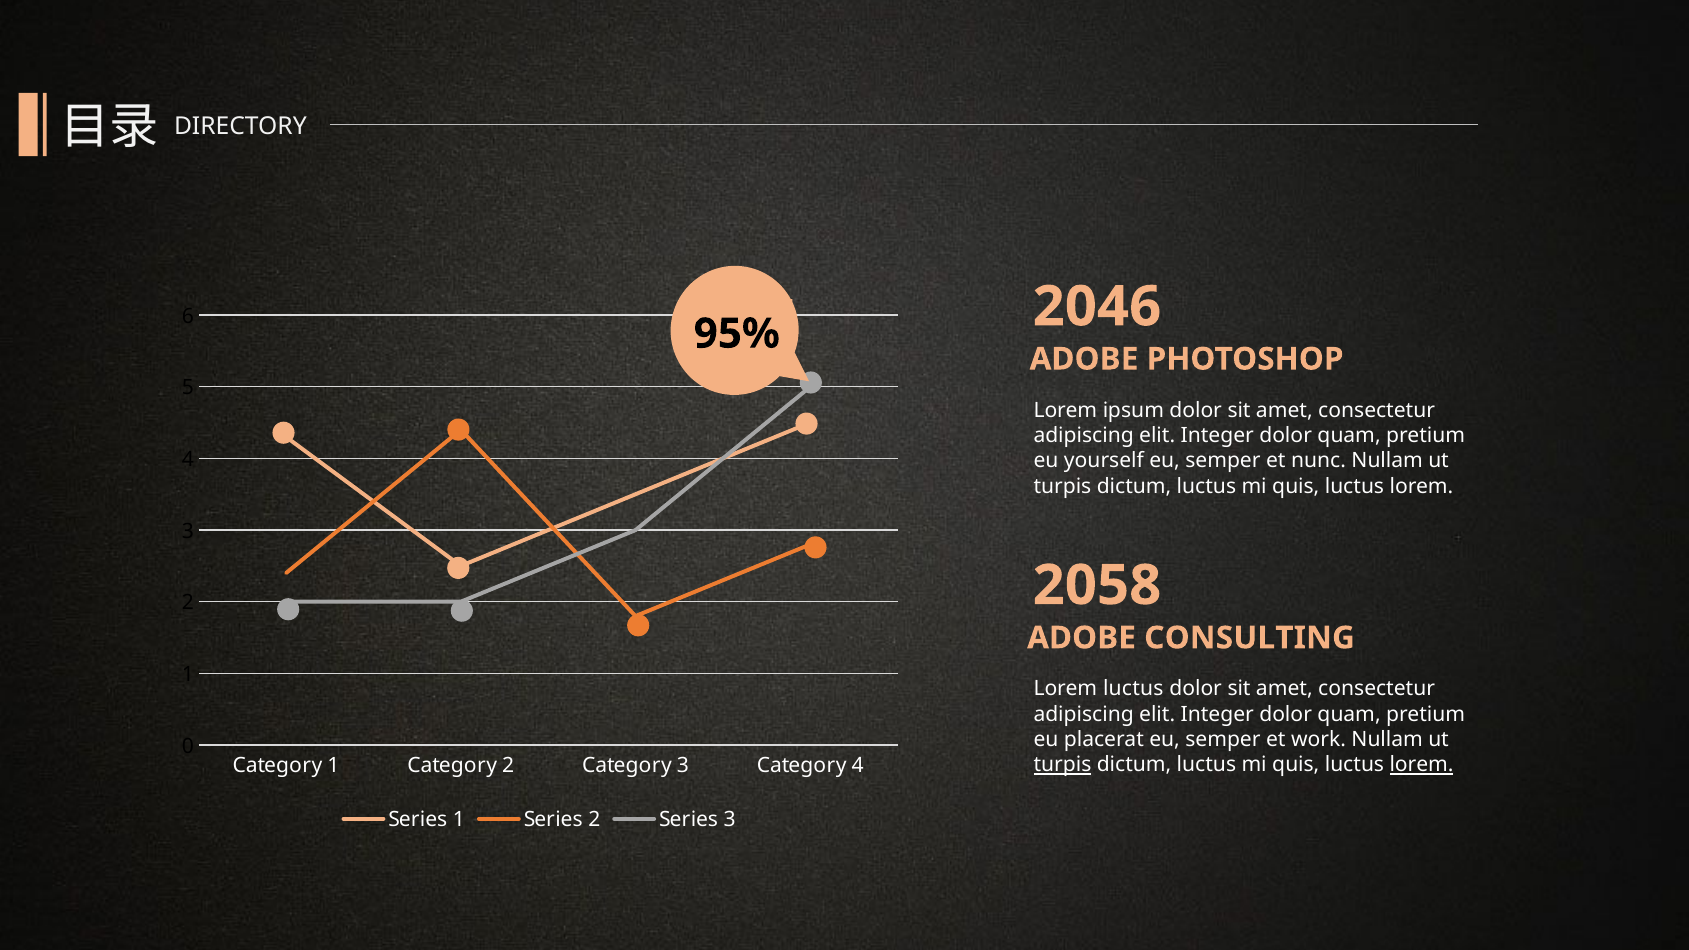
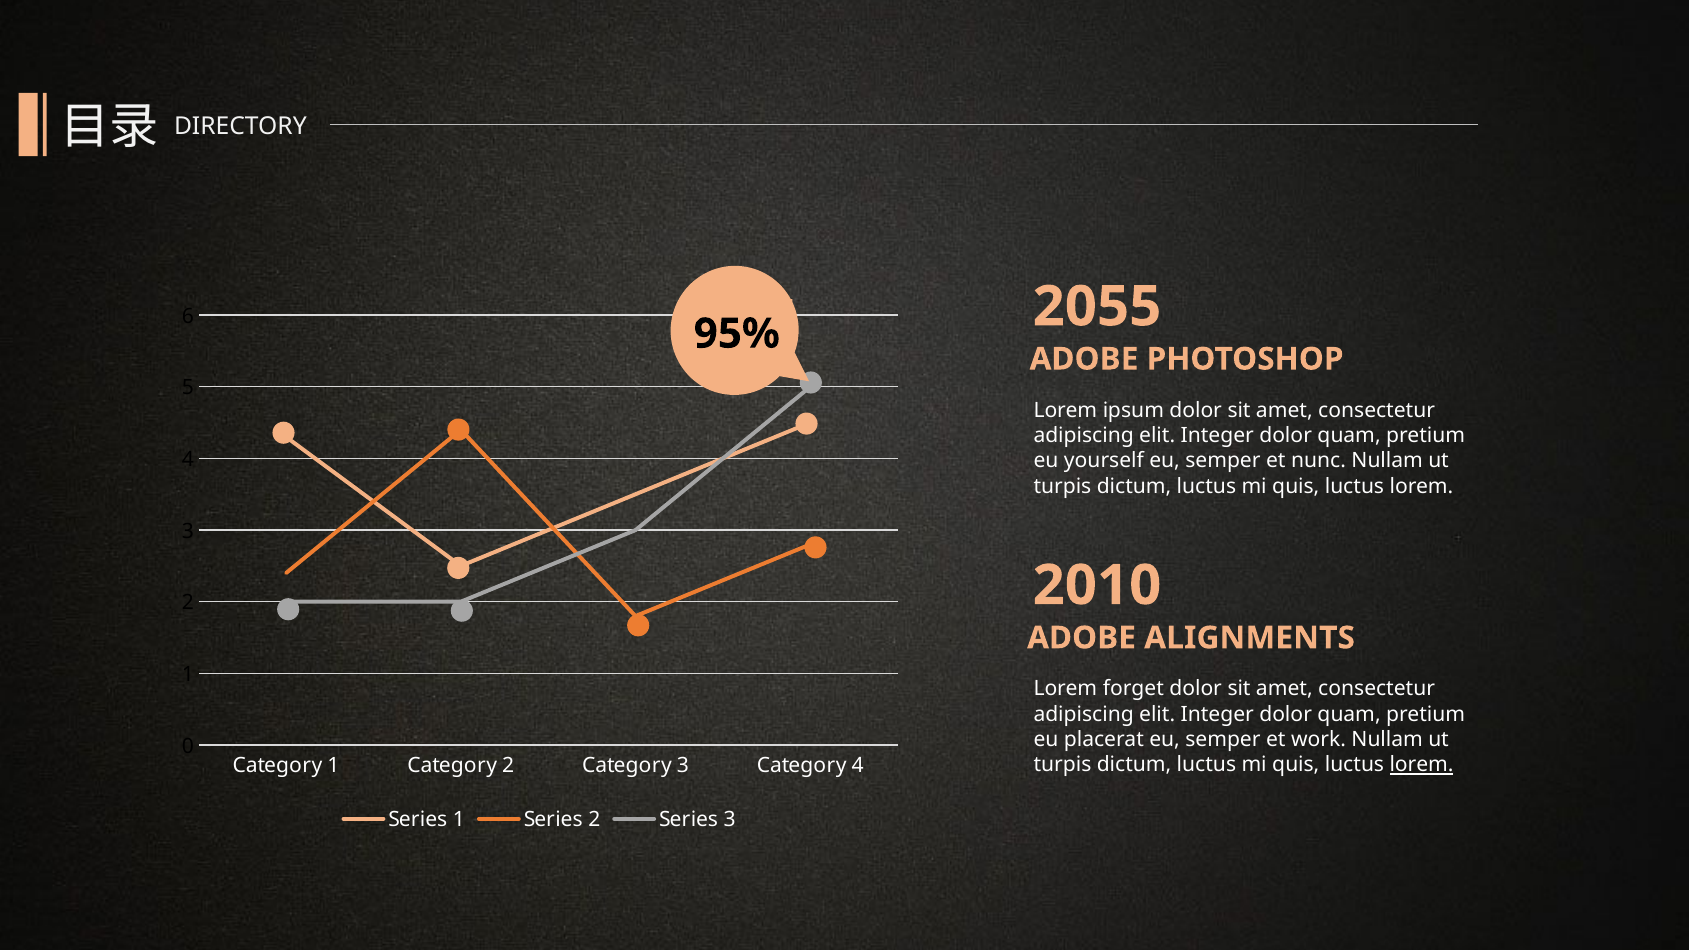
2046: 2046 -> 2055 (1097, 307)
2058: 2058 -> 2010 (1097, 586)
CONSULTING: CONSULTING -> ALIGNMENTS (1250, 638)
Lorem luctus: luctus -> forget (1133, 689)
turpis underline: present -> none (1062, 765)
